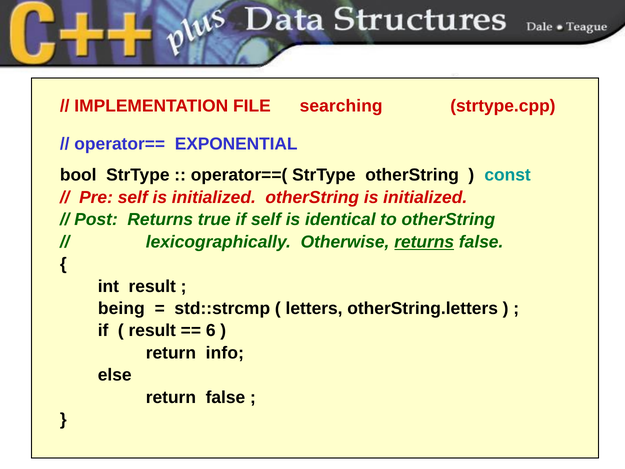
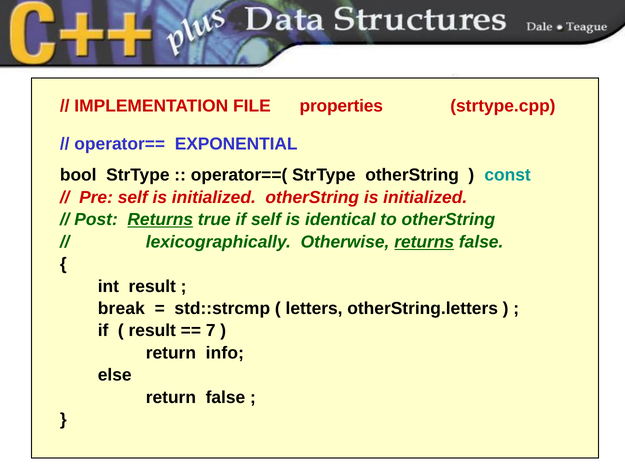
searching: searching -> properties (341, 106)
Returns underline: none -> present (160, 219)
being: being -> break (121, 308)
6: 6 -> 7 (211, 331)
